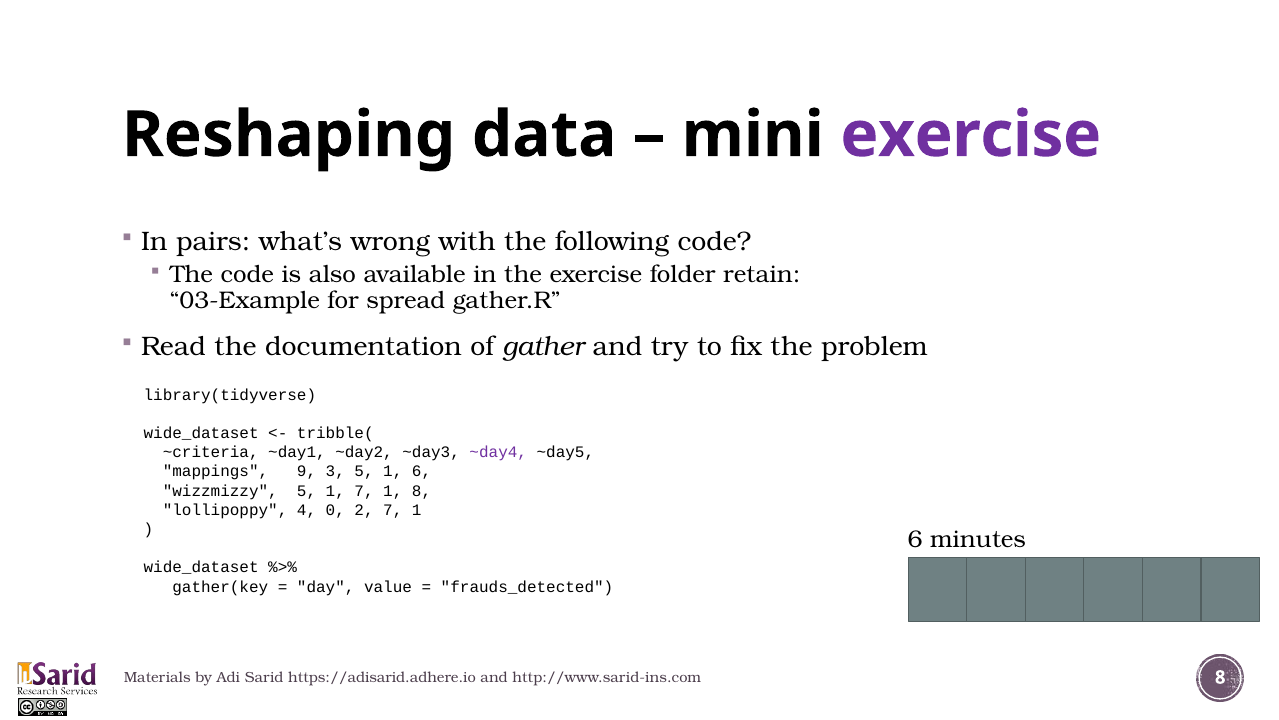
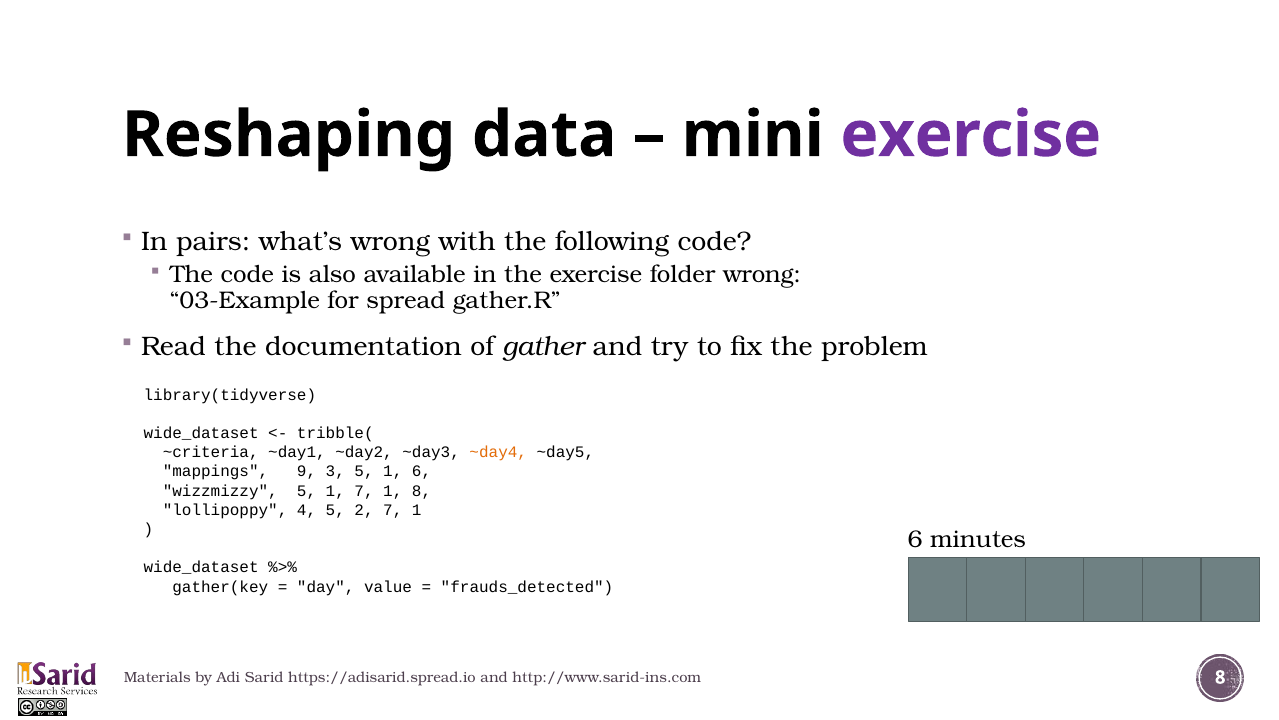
folder retain: retain -> wrong (762, 274)
~day4 colour: purple -> orange (498, 452)
4 0: 0 -> 5 (335, 510)
https://adisarid.adhere.io: https://adisarid.adhere.io -> https://adisarid.spread.io (382, 677)
